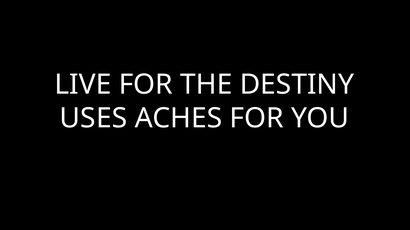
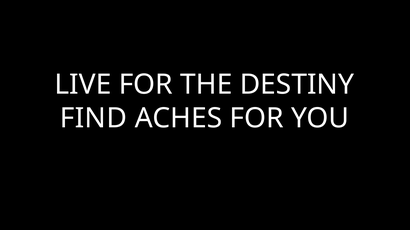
USES: USES -> FIND (93, 118)
